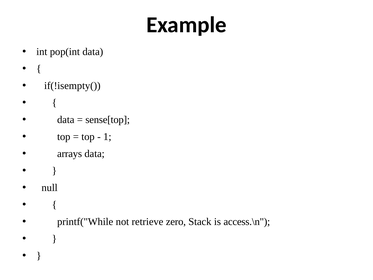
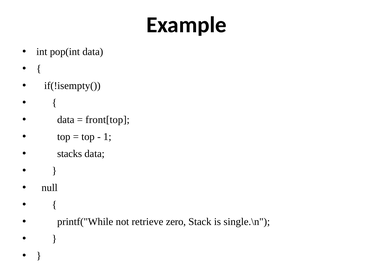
sense[top: sense[top -> front[top (108, 120)
arrays: arrays -> stacks (70, 154)
access.\n: access.\n -> single.\n (247, 222)
